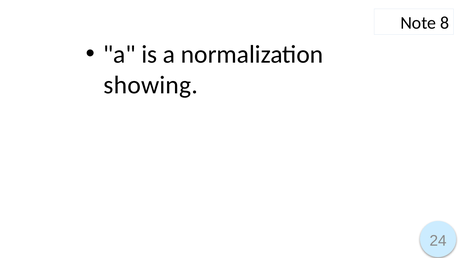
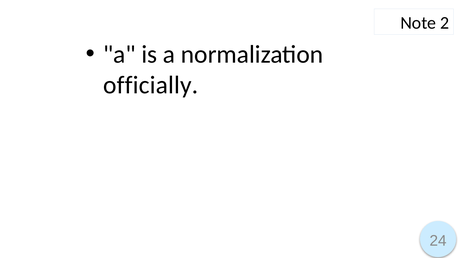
8: 8 -> 2 (445, 23)
showing: showing -> officially (151, 85)
